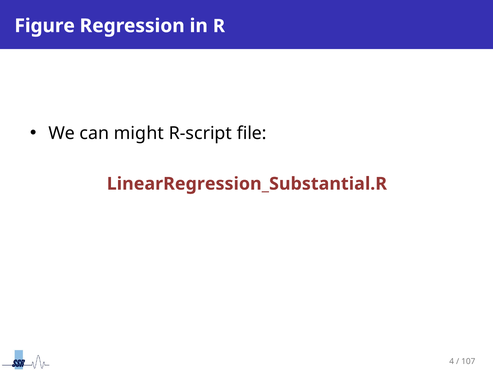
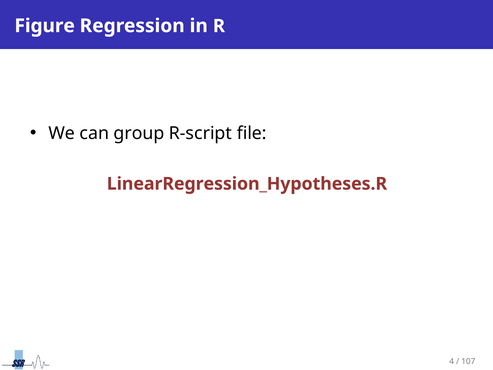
might: might -> group (139, 133)
LinearRegression_Substantial.R: LinearRegression_Substantial.R -> LinearRegression_Hypotheses.R (247, 184)
